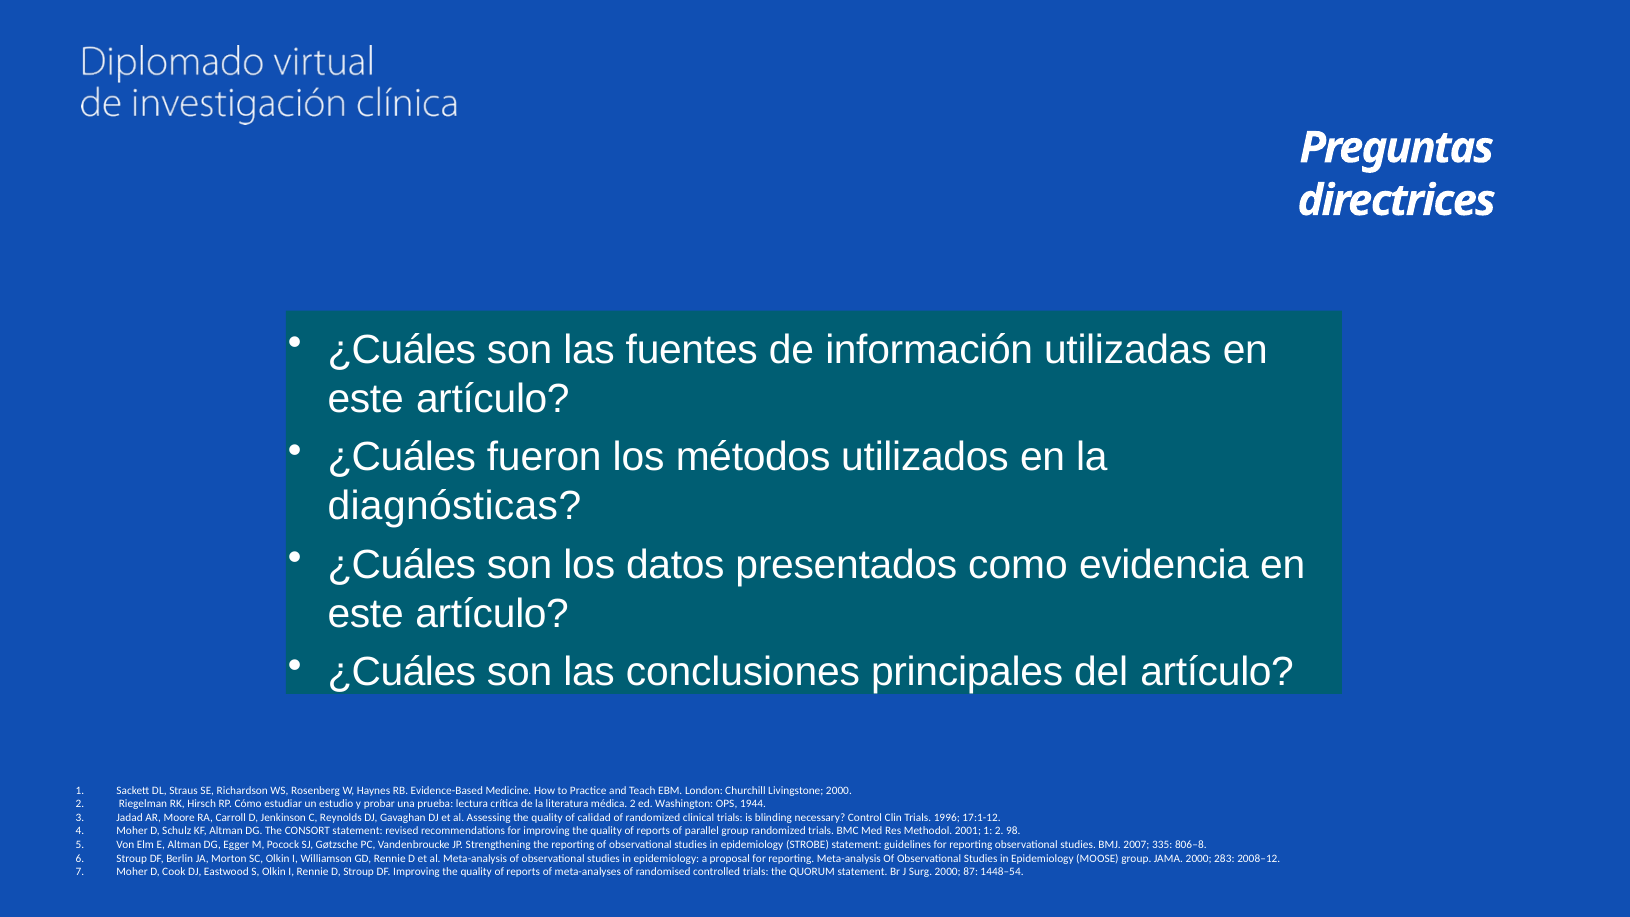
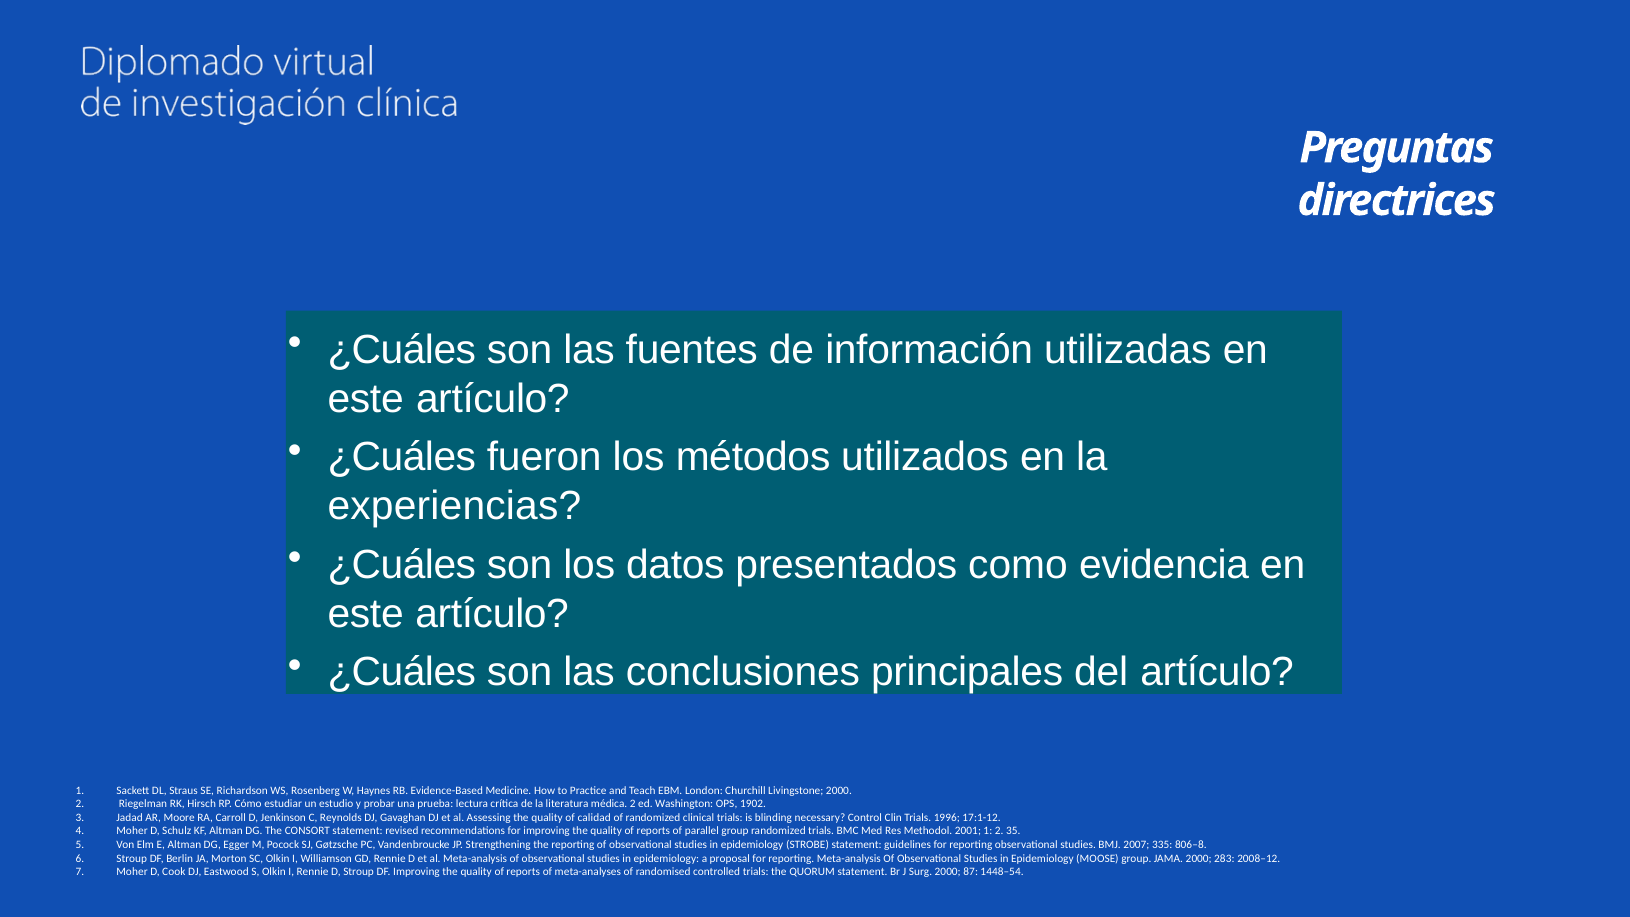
diagnósticas: diagnósticas -> experiencias (454, 506)
1944: 1944 -> 1902 (753, 804)
98: 98 -> 35 (1013, 831)
